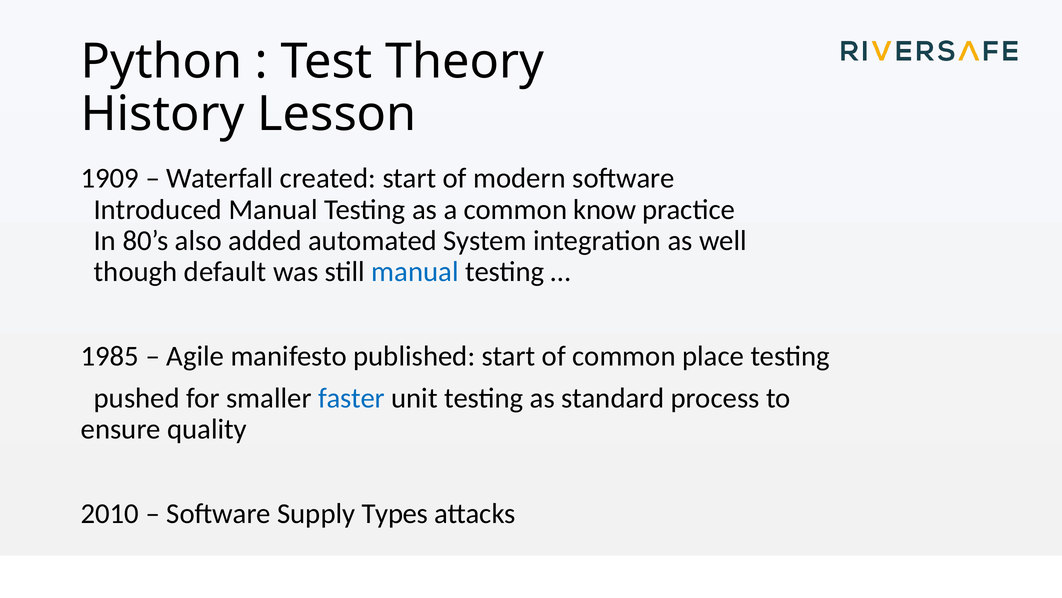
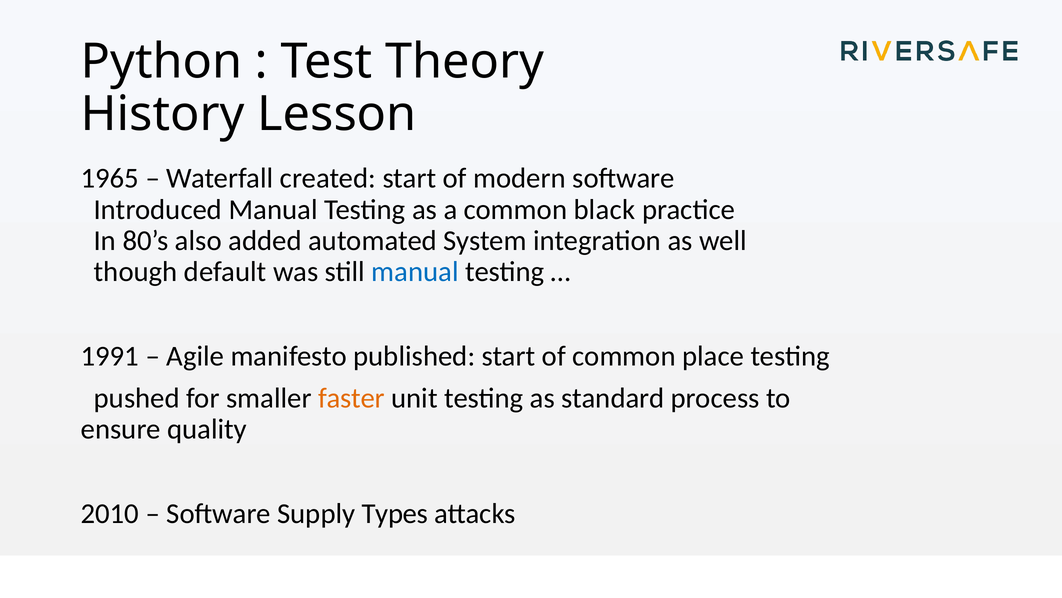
1909: 1909 -> 1965 (110, 178)
know: know -> black (604, 209)
1985: 1985 -> 1991 (110, 356)
faster colour: blue -> orange (352, 398)
